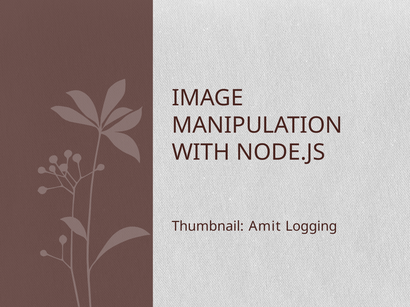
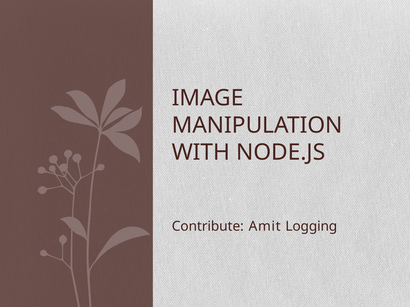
Thumbnail: Thumbnail -> Contribute (208, 227)
